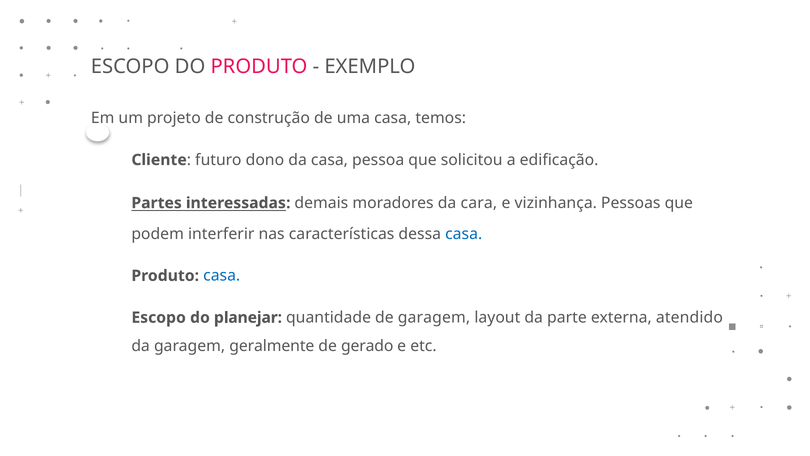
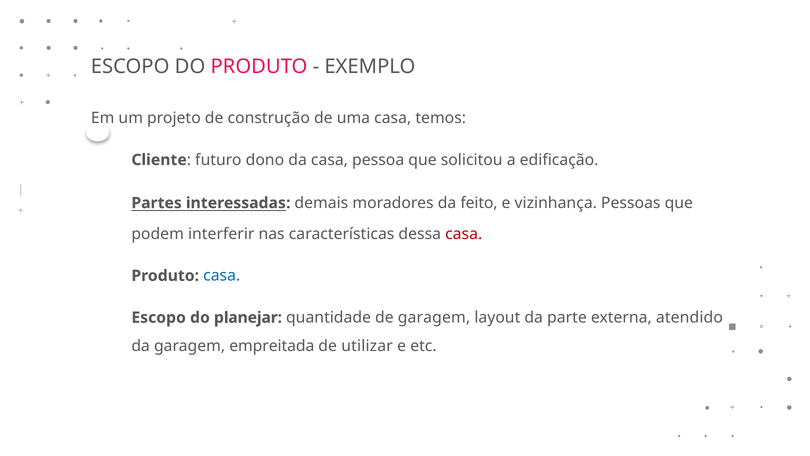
cara: cara -> feito (479, 203)
casa colour: blue -> red (464, 234)
geralmente: geralmente -> empreitada (272, 346)
gerado: gerado -> utilizar (367, 346)
